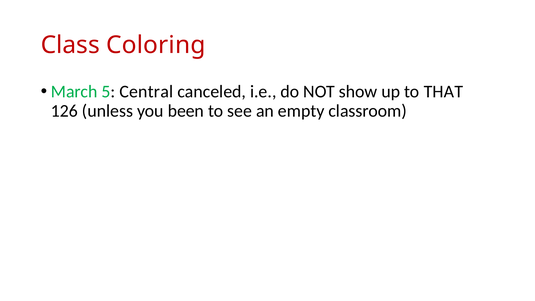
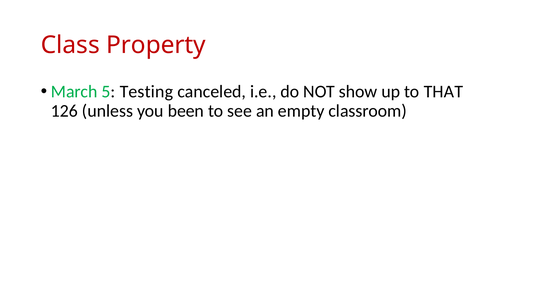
Coloring: Coloring -> Property (156, 45)
Central: Central -> Testing (146, 92)
